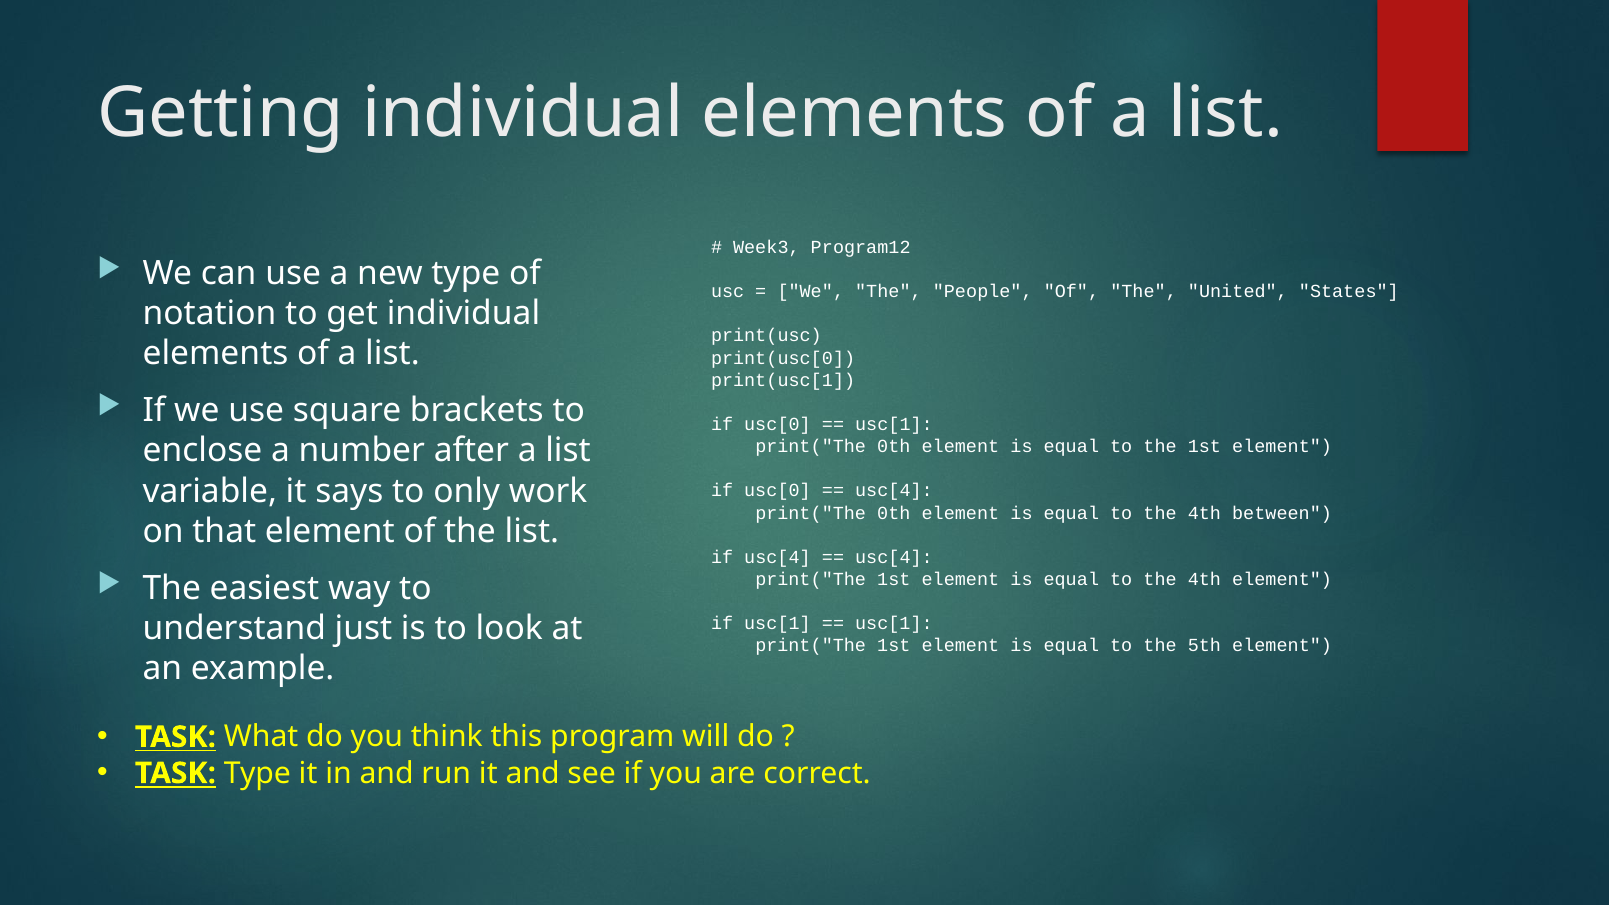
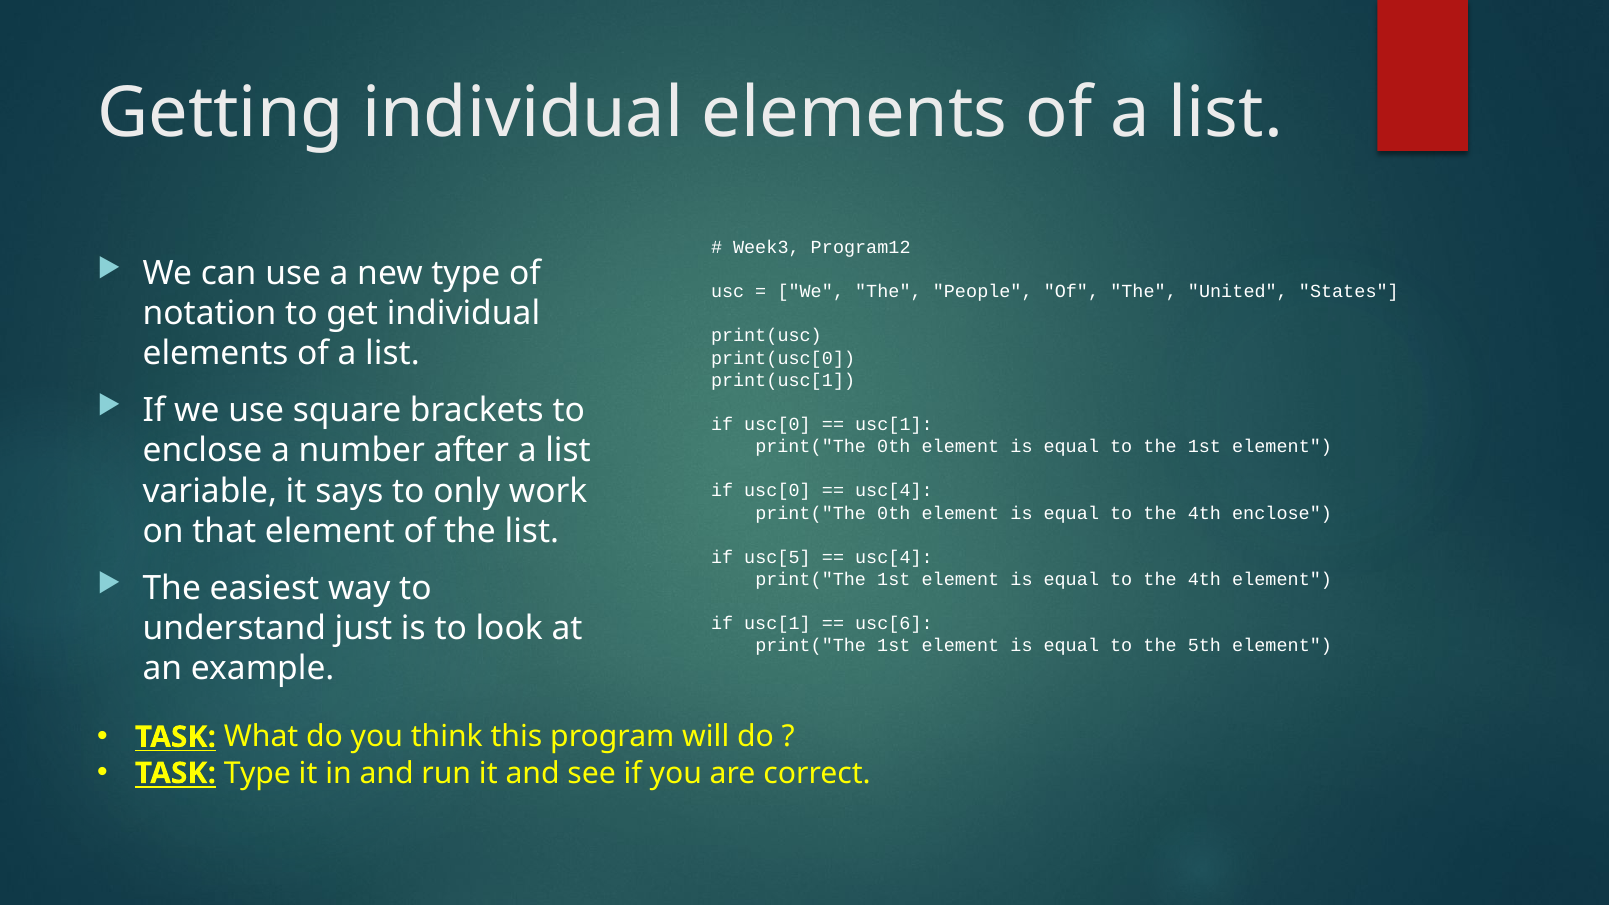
4th between: between -> enclose (1282, 513)
if usc[4: usc[4 -> usc[5 (777, 557)
usc[1: usc[1 -> usc[6 (894, 624)
